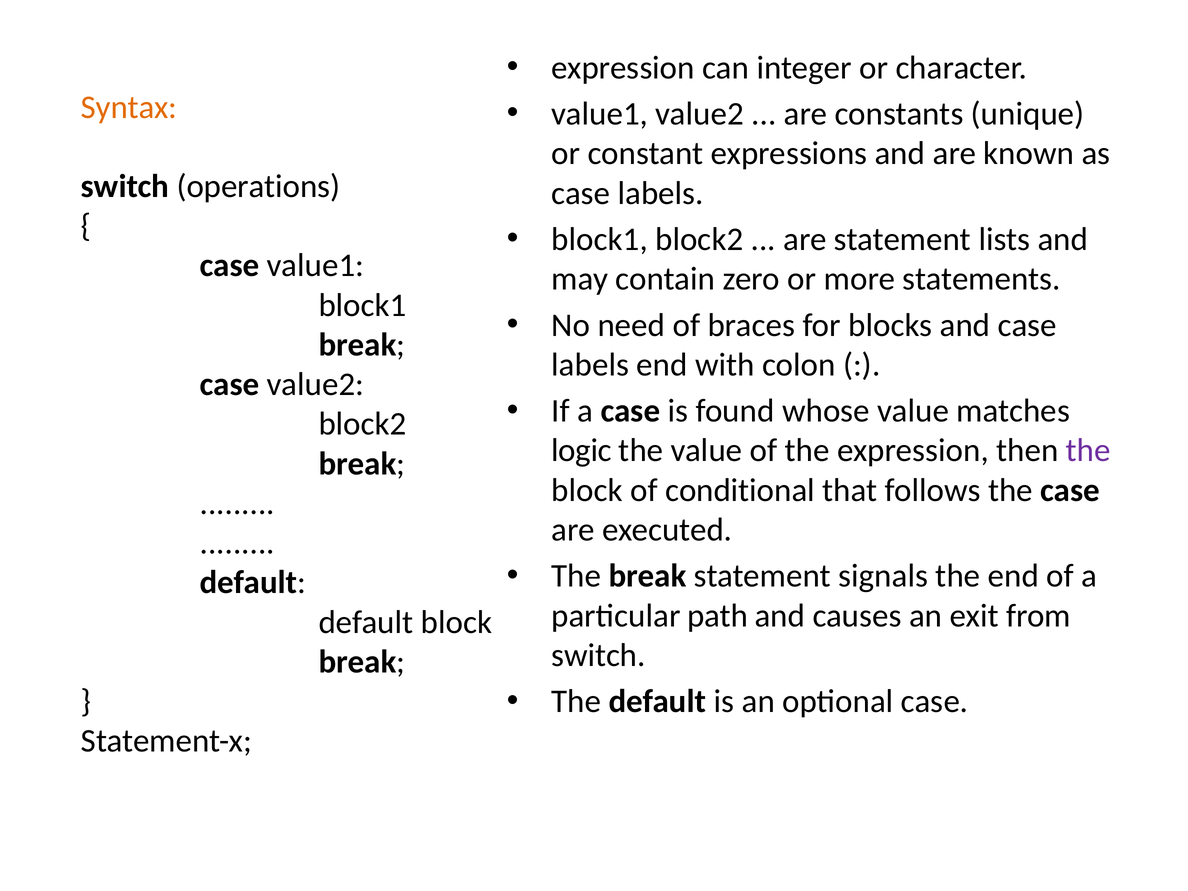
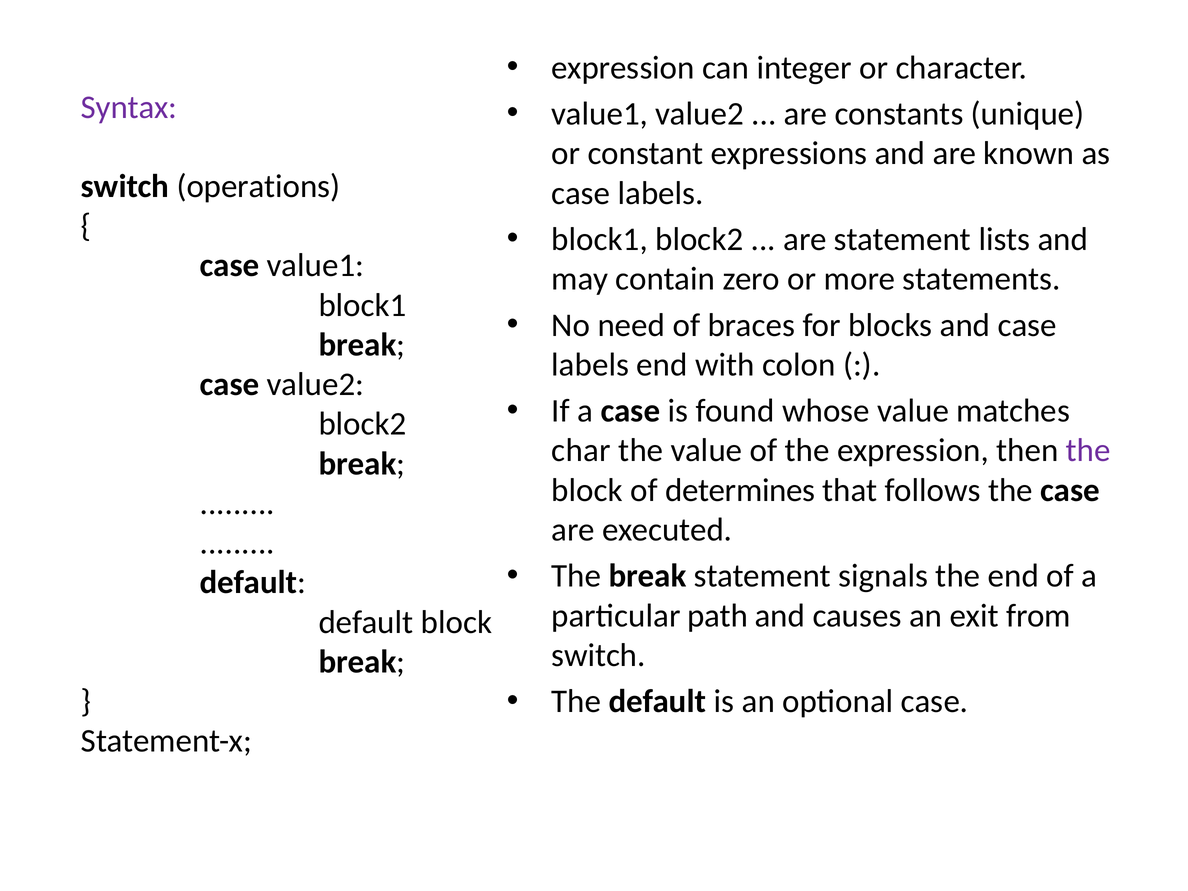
Syntax colour: orange -> purple (129, 107)
logic: logic -> char (581, 451)
conditional: conditional -> determines (740, 490)
